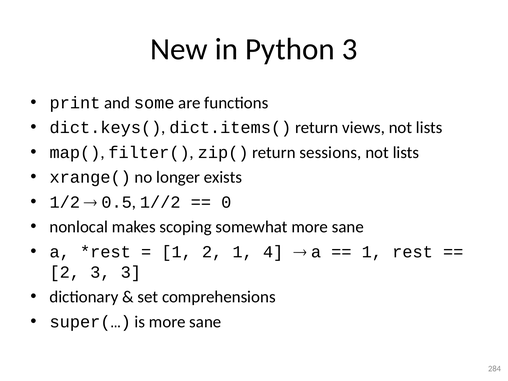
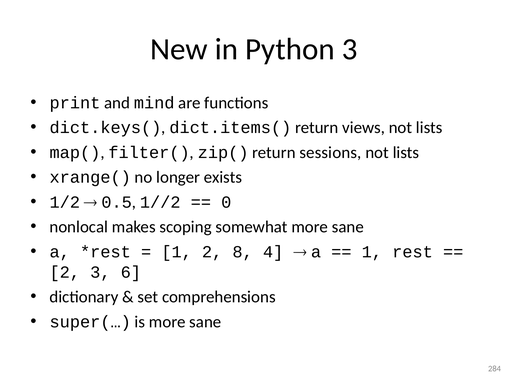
some: some -> mind (154, 103)
2 1: 1 -> 8 (243, 252)
3 3: 3 -> 6 (131, 272)
